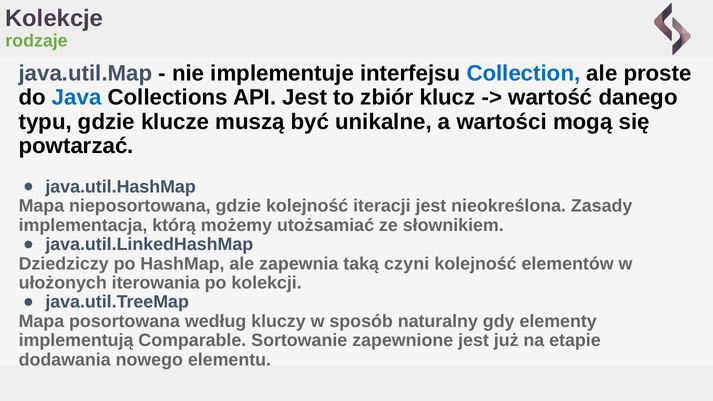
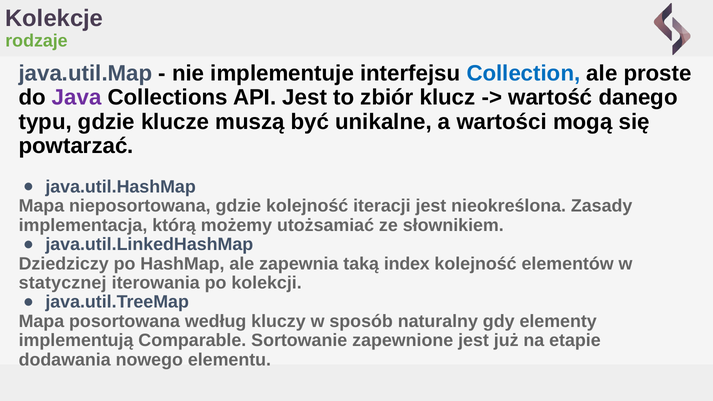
Java colour: blue -> purple (77, 98)
czyni: czyni -> index (407, 264)
ułożonych: ułożonych -> statycznej (63, 283)
